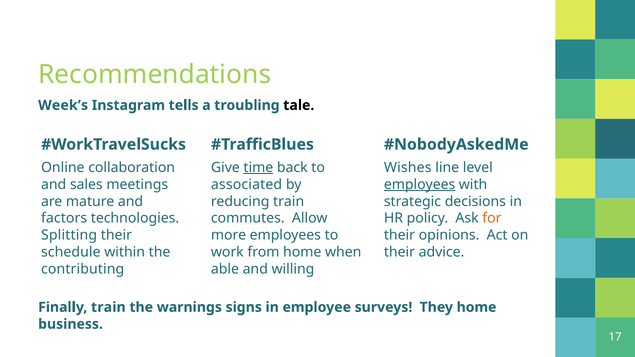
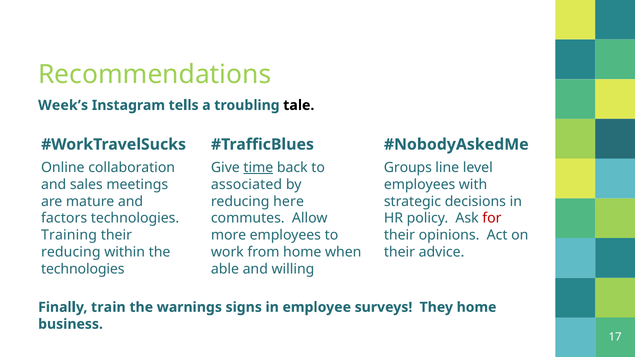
Wishes: Wishes -> Groups (408, 168)
employees underline: present -> none (420, 185)
reducing train: train -> here (289, 202)
for colour: orange -> red (492, 218)
Splitting: Splitting -> Training (69, 235)
schedule: schedule -> reducing (71, 252)
contributing: contributing -> technologies (83, 269)
